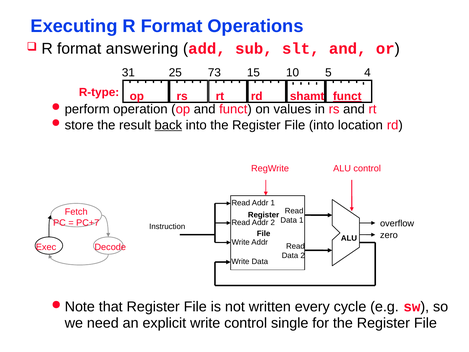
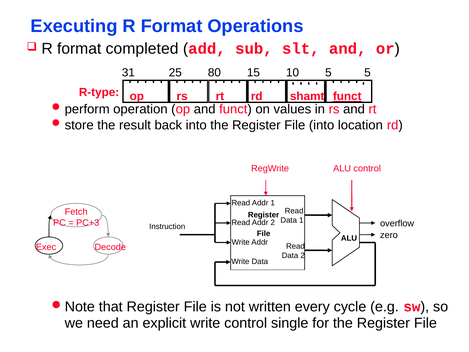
answering: answering -> completed (142, 49)
73: 73 -> 80 (214, 73)
5 4: 4 -> 5 (367, 73)
back underline: present -> none (168, 125)
PC+7: PC+7 -> PC+3 (88, 223)
